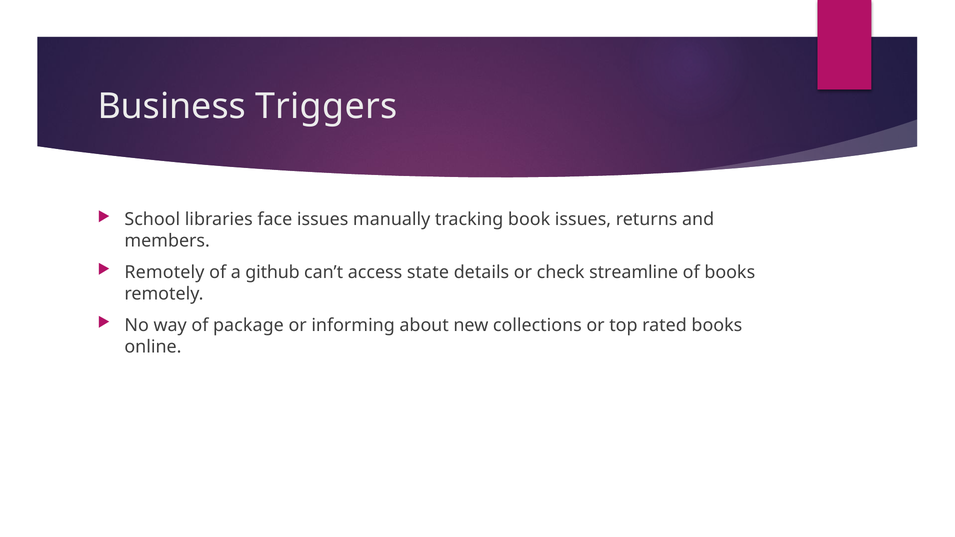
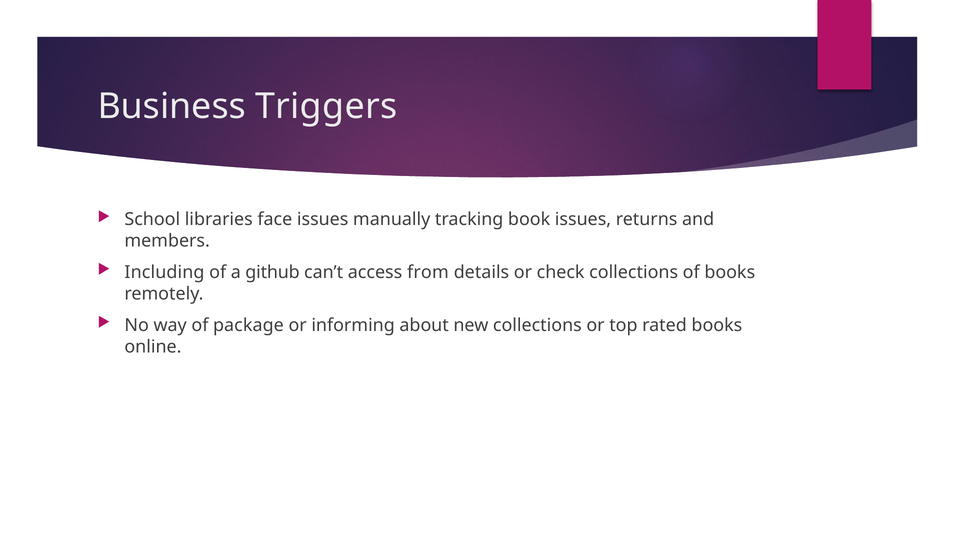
Remotely: Remotely -> Including (164, 272)
state: state -> from (428, 272)
check streamline: streamline -> collections (634, 272)
